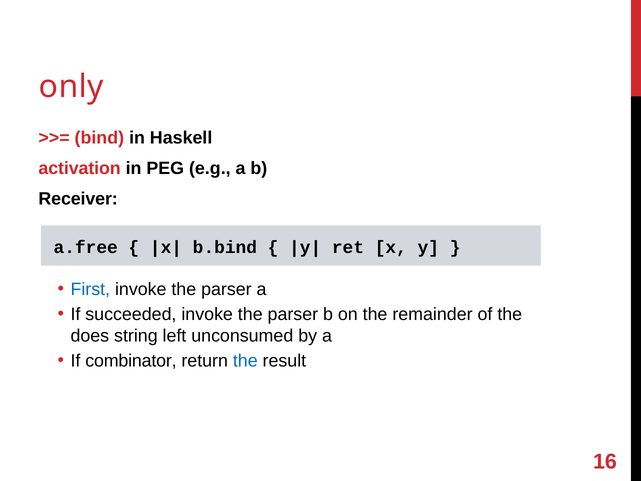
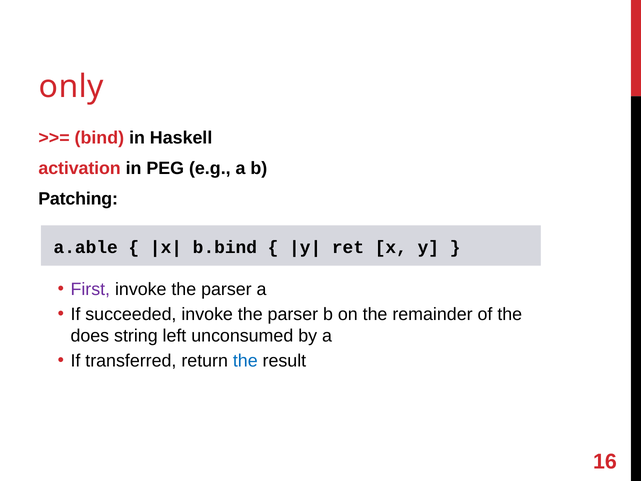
Receiver: Receiver -> Patching (78, 199)
a.free: a.free -> a.able (86, 247)
First colour: blue -> purple (90, 289)
combinator: combinator -> transferred (131, 361)
